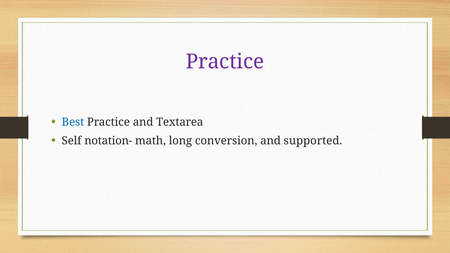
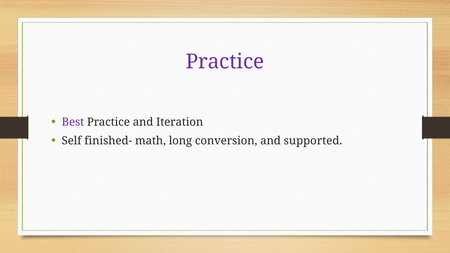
Best colour: blue -> purple (73, 122)
Textarea: Textarea -> Iteration (180, 122)
notation-: notation- -> finished- (108, 141)
